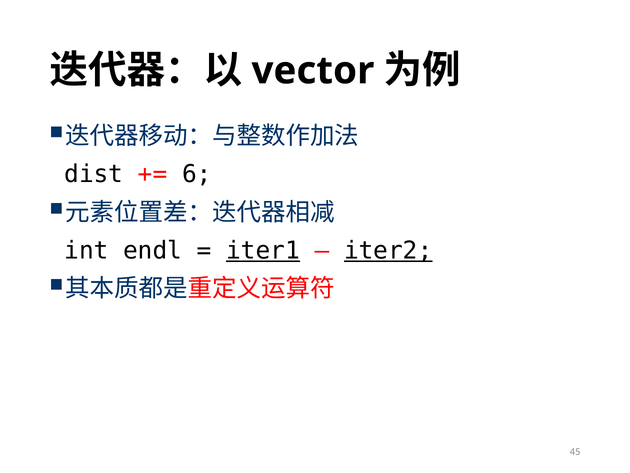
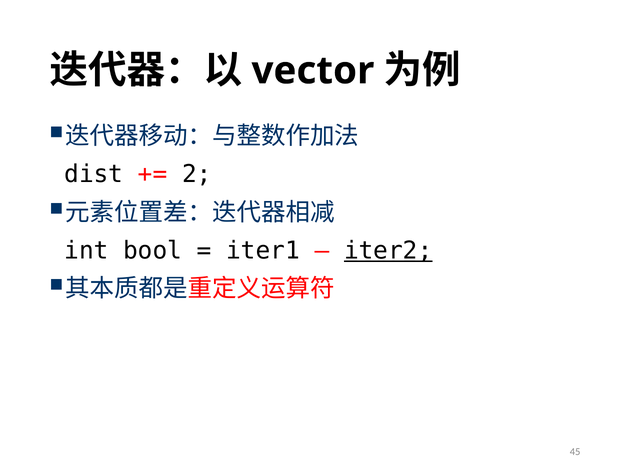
6: 6 -> 2 (197, 174)
endl: endl -> bool (153, 250)
iter1 underline: present -> none (263, 250)
